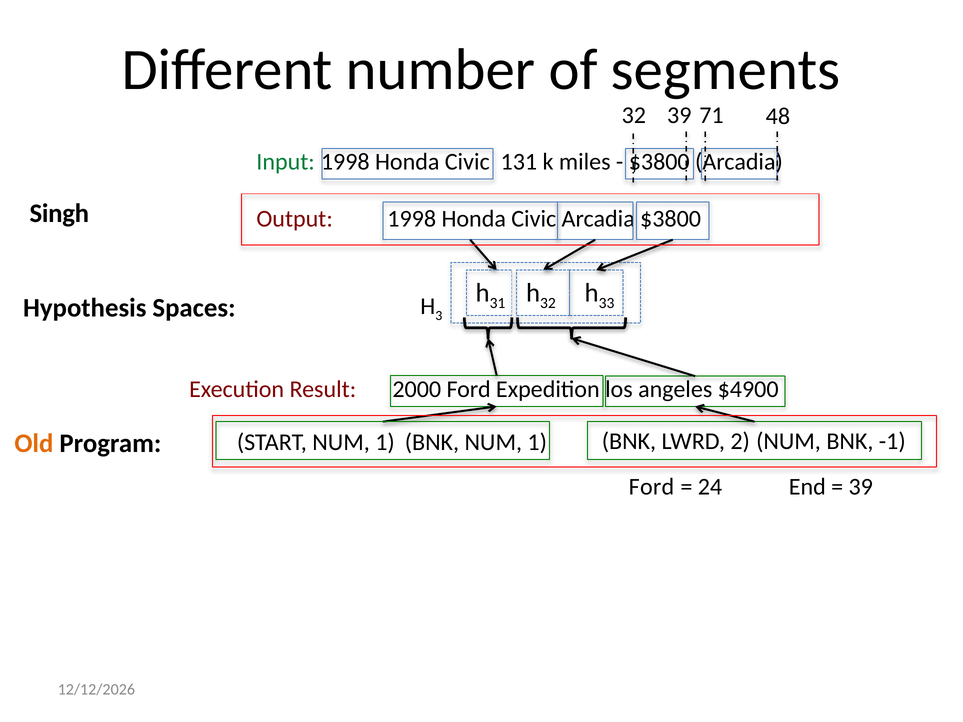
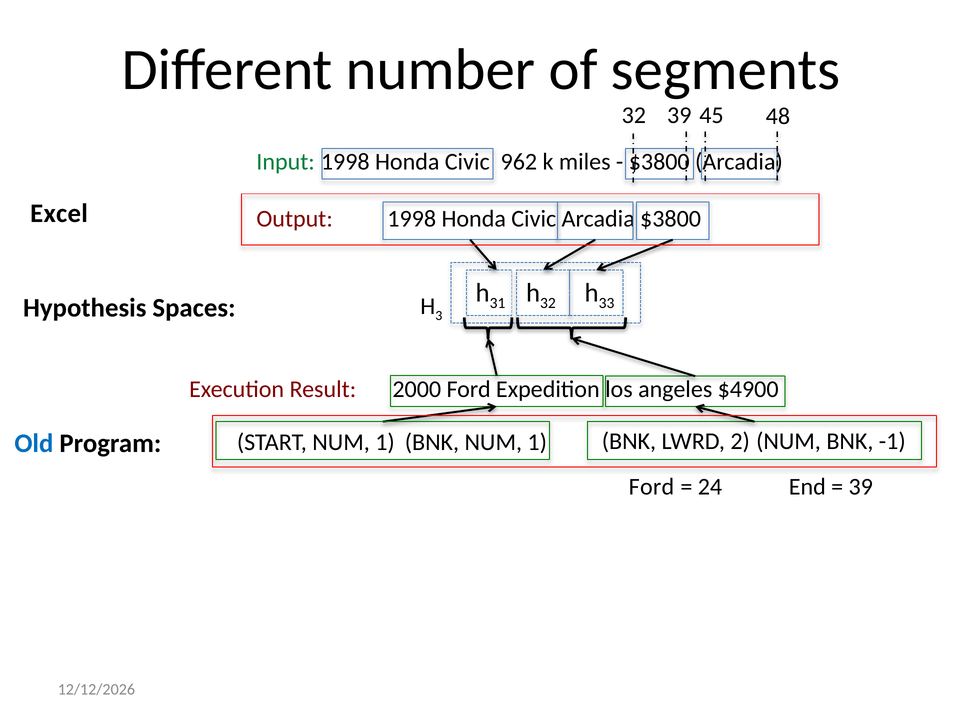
71: 71 -> 45 (711, 116)
131: 131 -> 962 (519, 162)
Singh: Singh -> Excel (59, 214)
Old colour: orange -> blue (34, 443)
